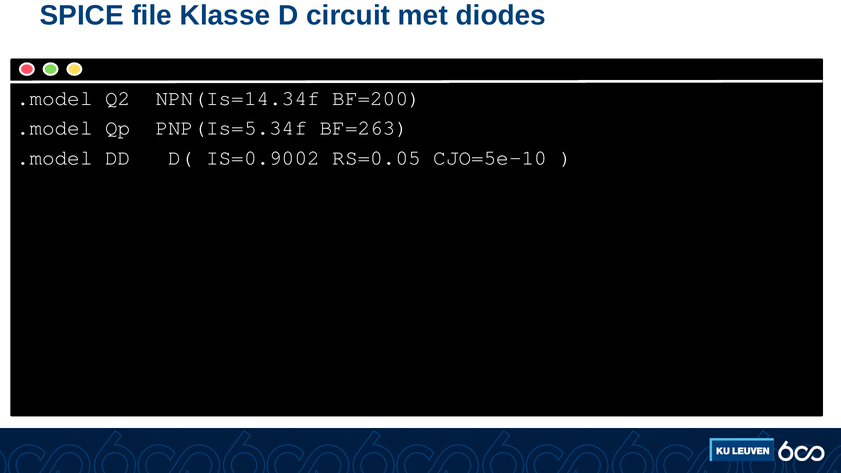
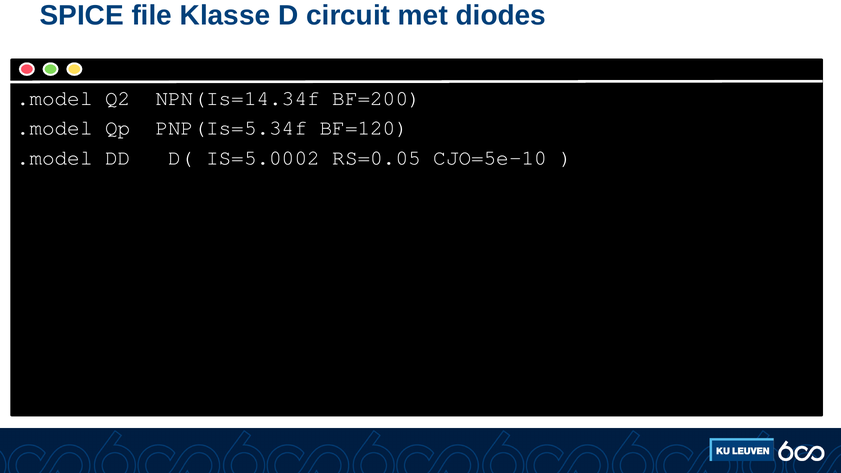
BF=263: BF=263 -> BF=120 (364, 128)
IS=0.9002: IS=0.9002 -> IS=5.0002 (263, 158)
